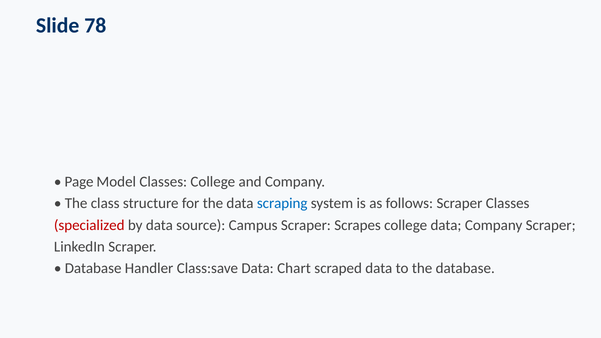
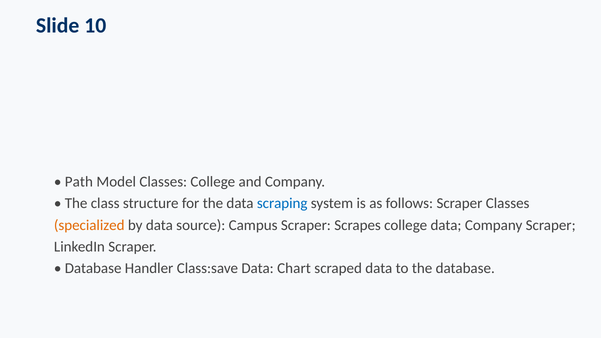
78: 78 -> 10 (95, 26)
Page: Page -> Path (79, 182)
specialized colour: red -> orange (89, 225)
